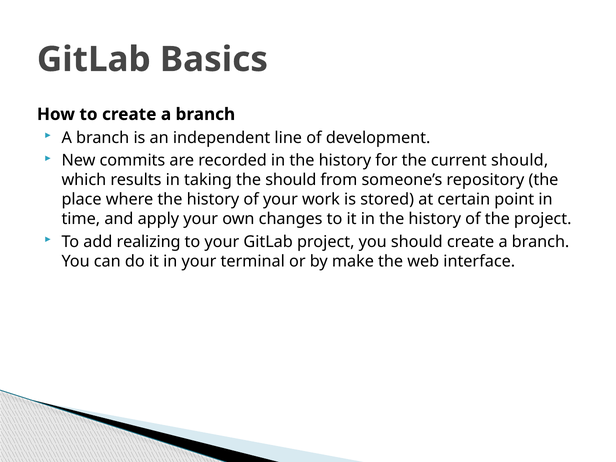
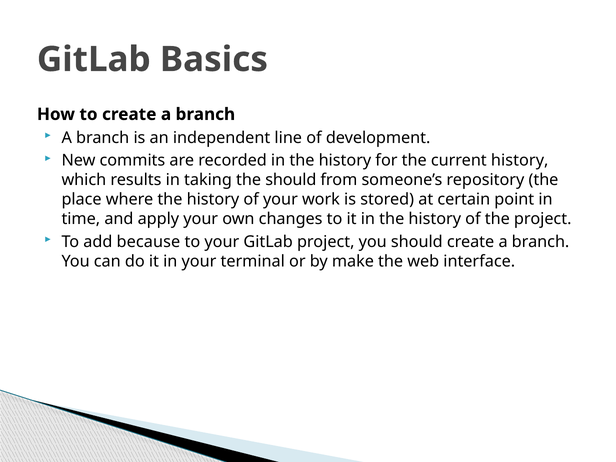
current should: should -> history (520, 161)
realizing: realizing -> because (148, 242)
